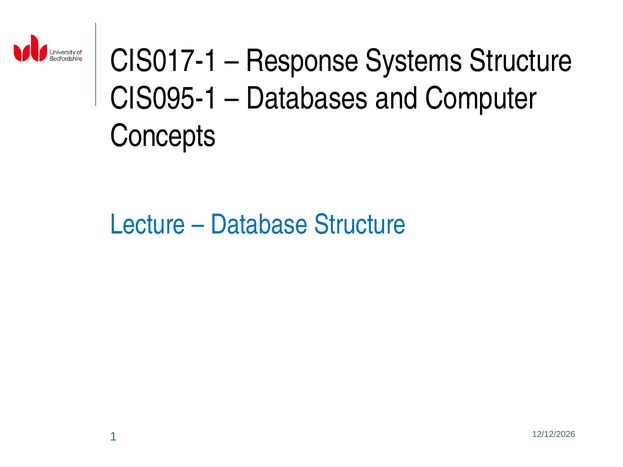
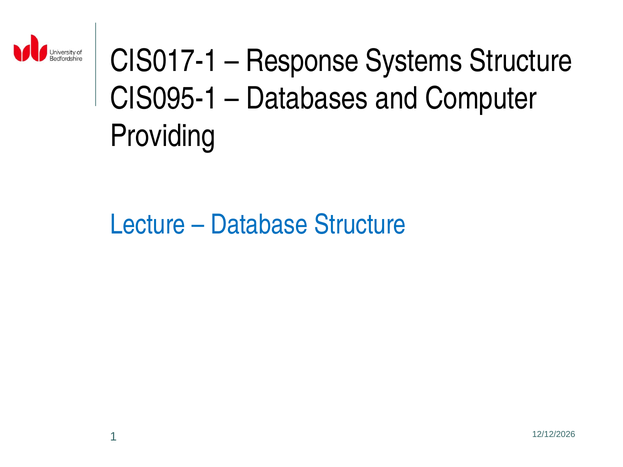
Concepts: Concepts -> Providing (163, 136)
